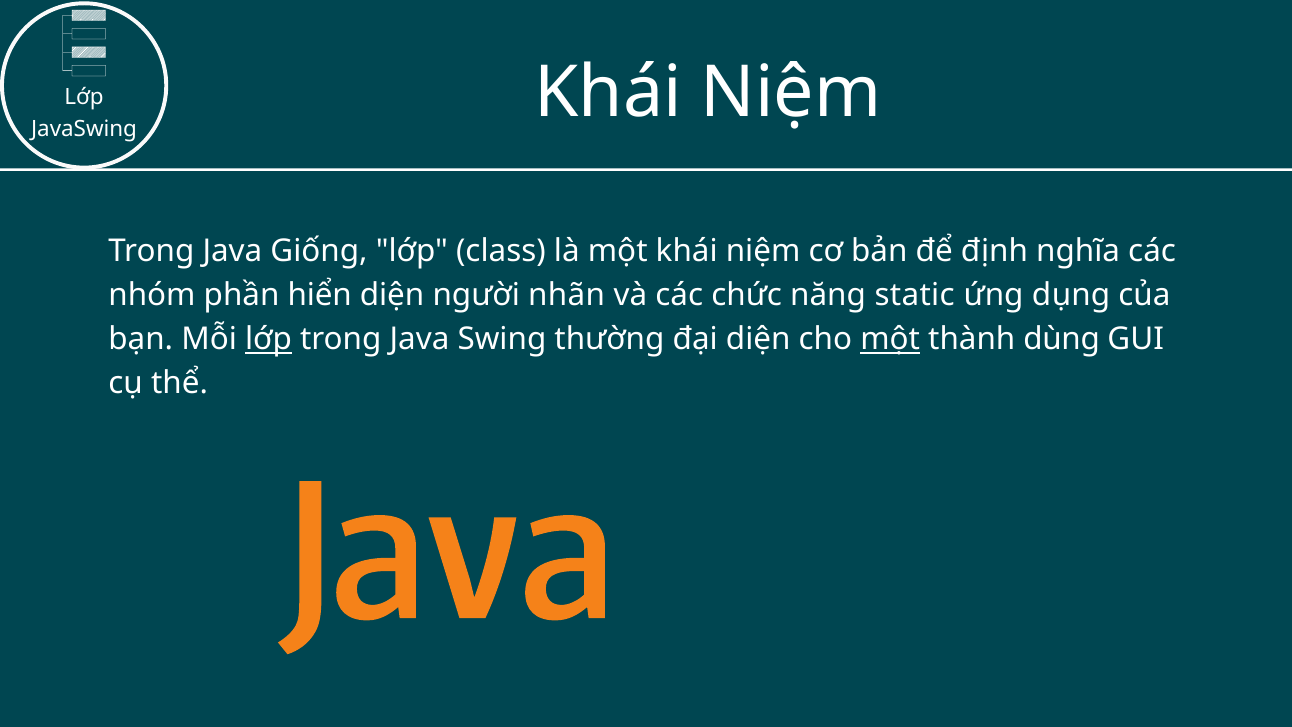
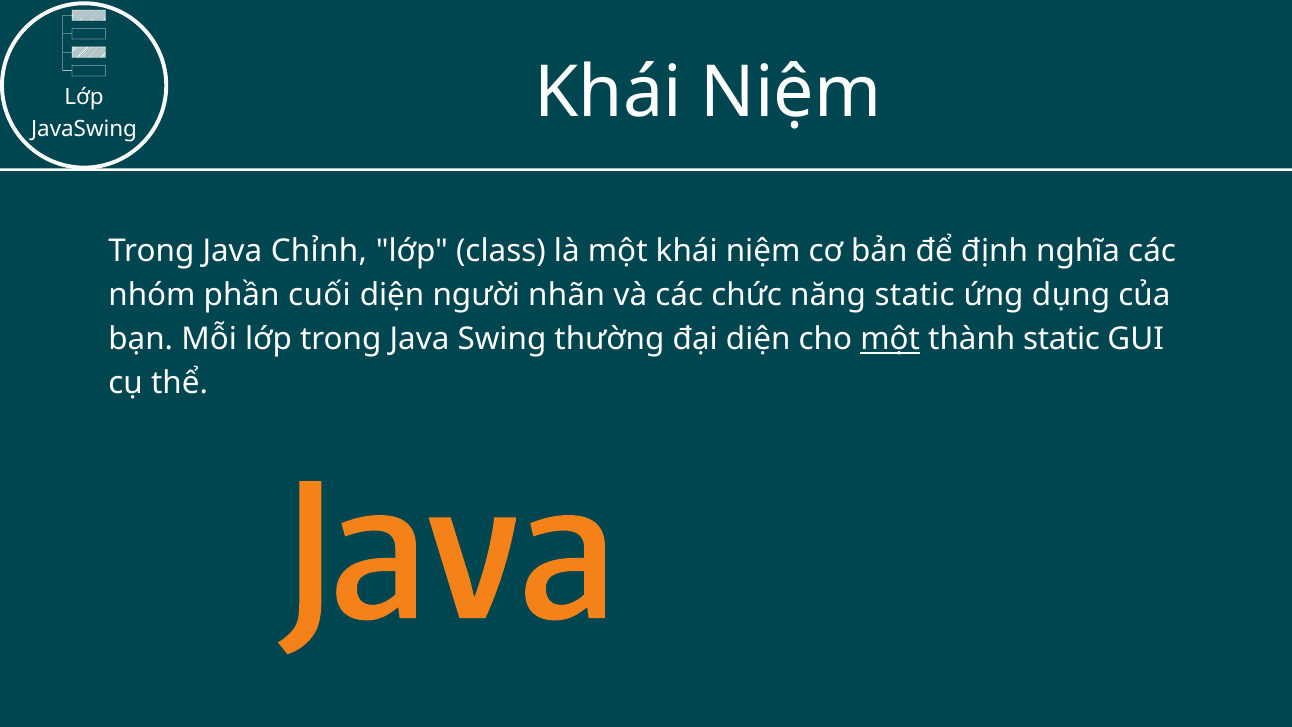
Giống: Giống -> Chỉnh (319, 251)
hiển: hiển -> cuối (319, 295)
lớp underline: present -> none (268, 339)
thành dùng: dùng -> static (1062, 339)
